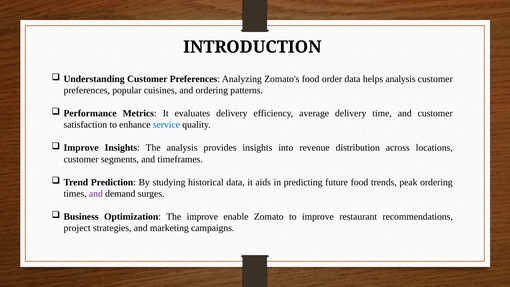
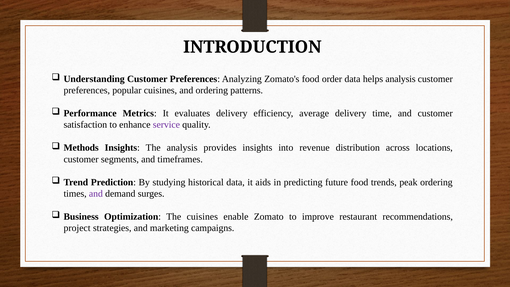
service colour: blue -> purple (166, 125)
Improve: Improve -> Methods (81, 148)
The improve: improve -> cuisines (202, 217)
